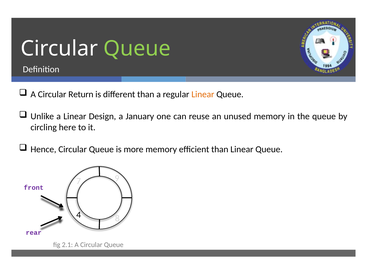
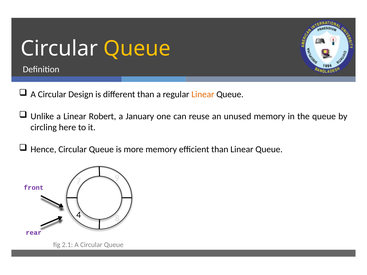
Queue colour: light green -> yellow (137, 49)
Return: Return -> Design (81, 95)
Design: Design -> Robert (103, 117)
